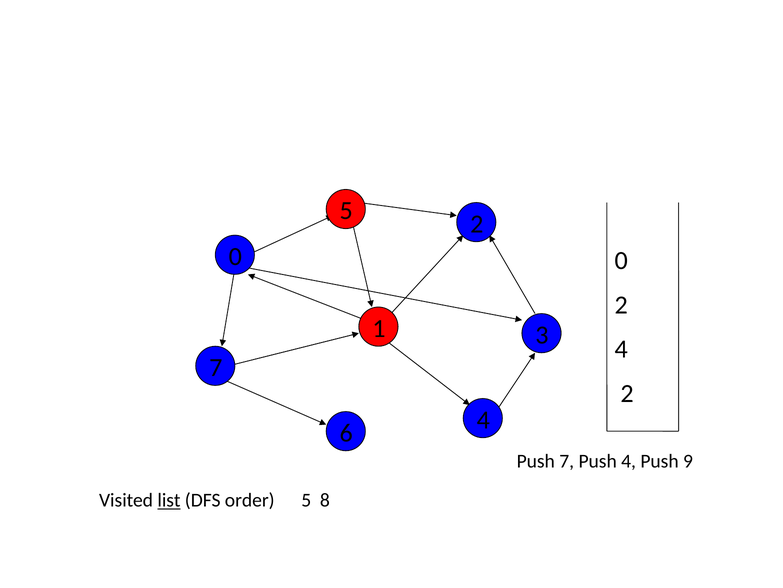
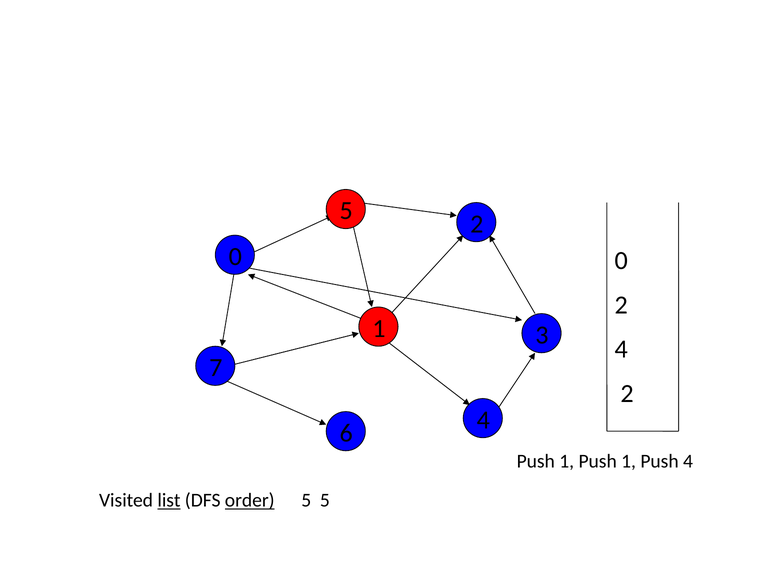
7: 7 -> 1 (567, 461)
4: 4 -> 1 (629, 461)
Push 9: 9 -> 4 (688, 461)
order underline: none -> present (250, 500)
5 8: 8 -> 5 (325, 500)
